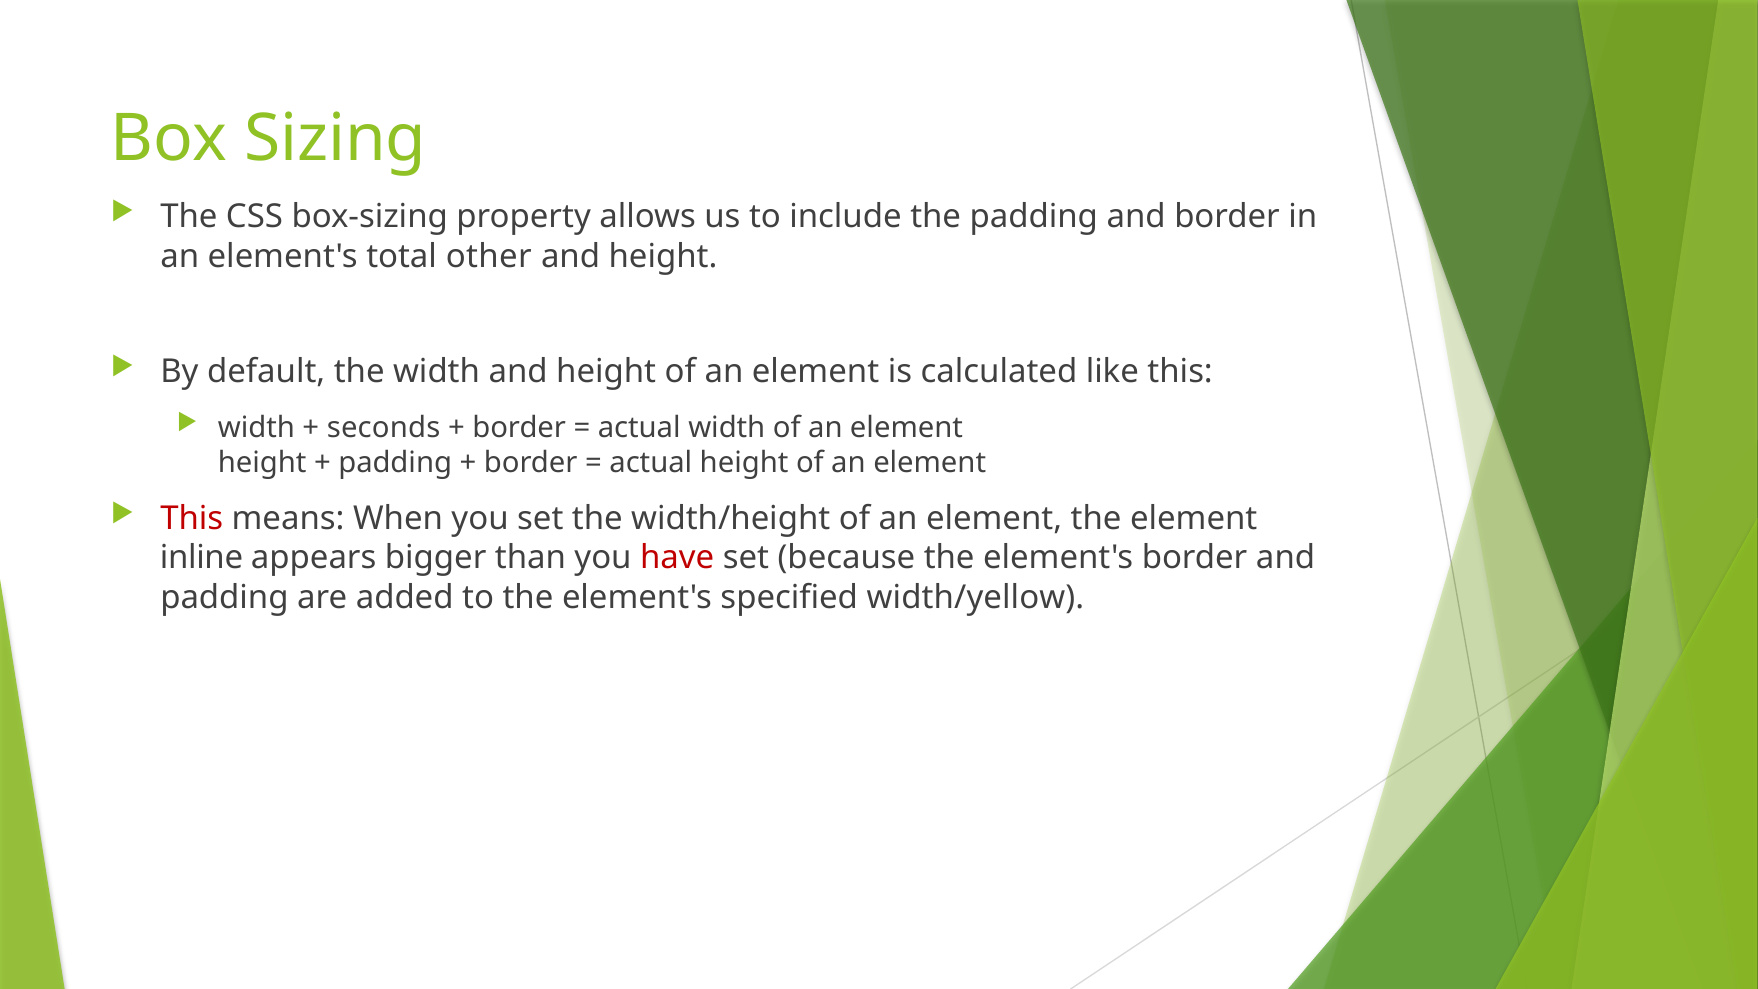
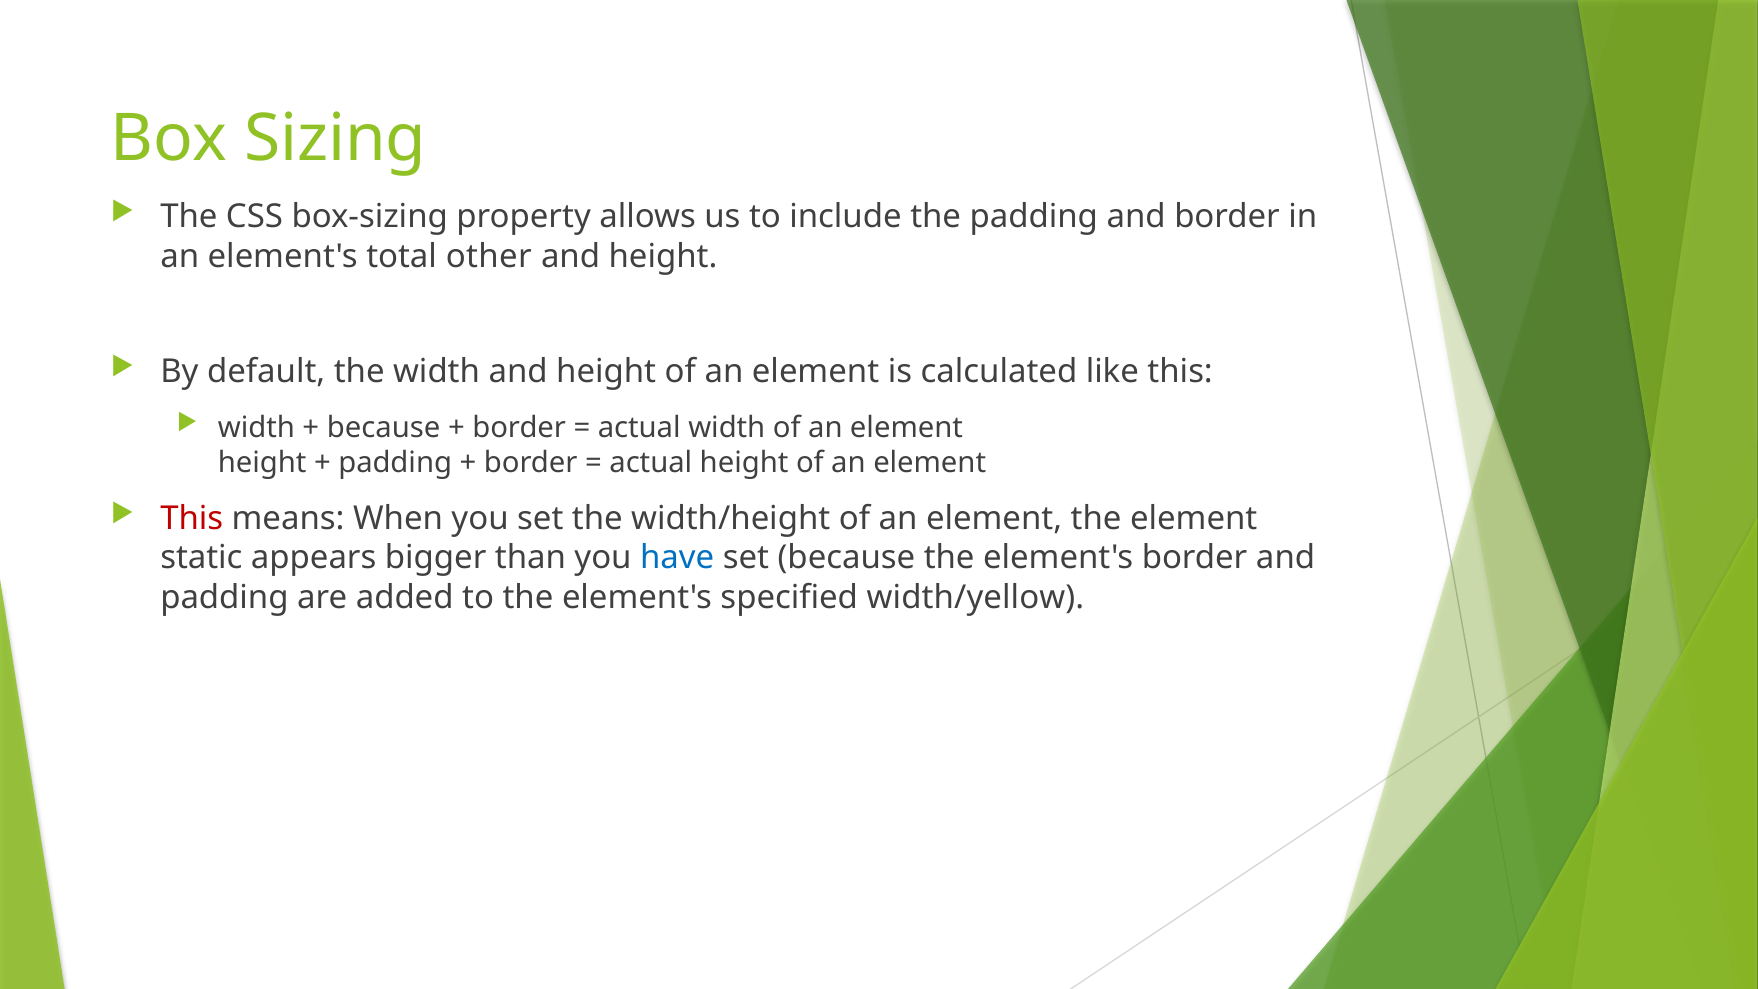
seconds: seconds -> because (384, 427)
inline: inline -> static (201, 558)
have colour: red -> blue (677, 558)
